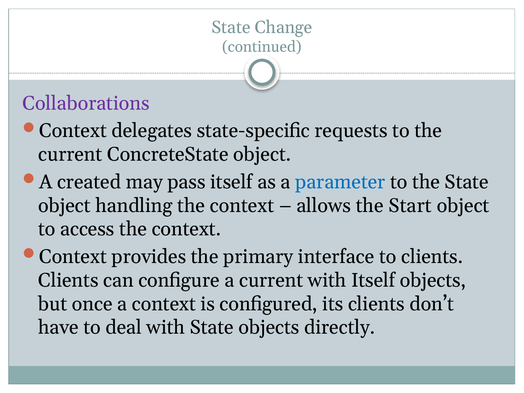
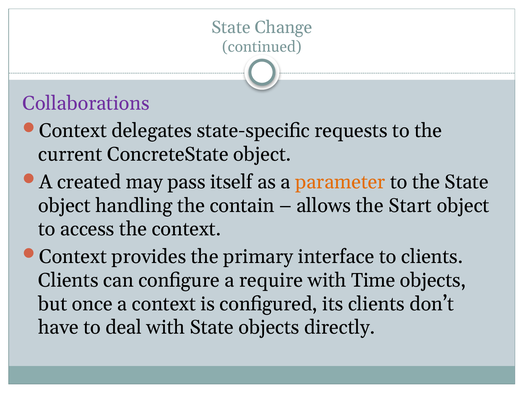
parameter colour: blue -> orange (340, 182)
handling the context: context -> contain (242, 206)
a current: current -> require (271, 280)
with Itself: Itself -> Time (373, 280)
